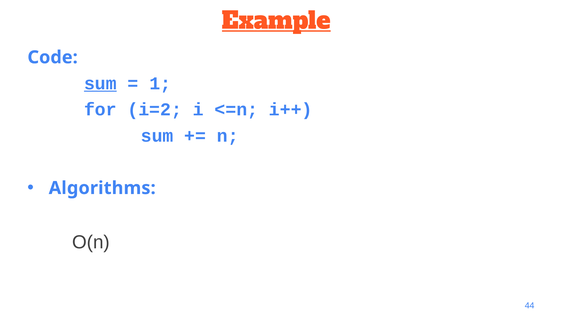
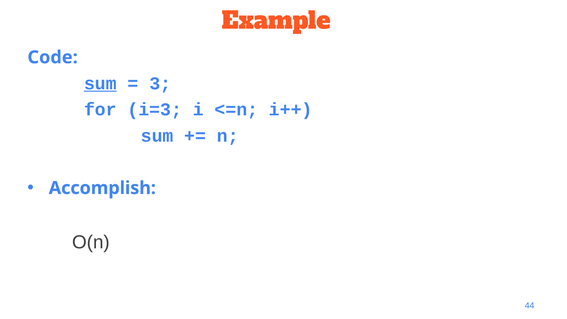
Example underline: present -> none (276, 21)
1: 1 -> 3 (160, 83)
i=2: i=2 -> i=3 (155, 110)
Algorithms: Algorithms -> Accomplish (102, 188)
